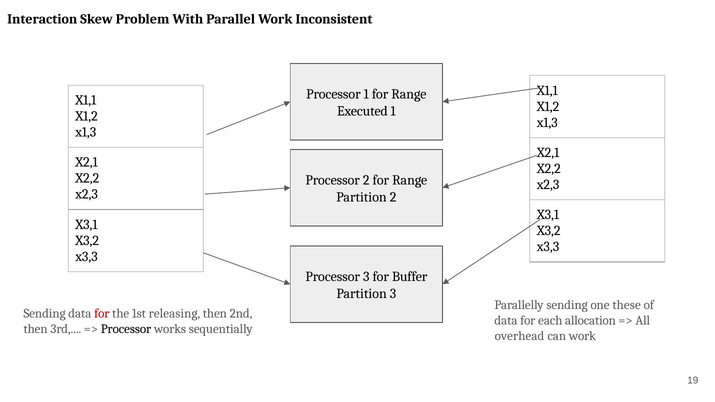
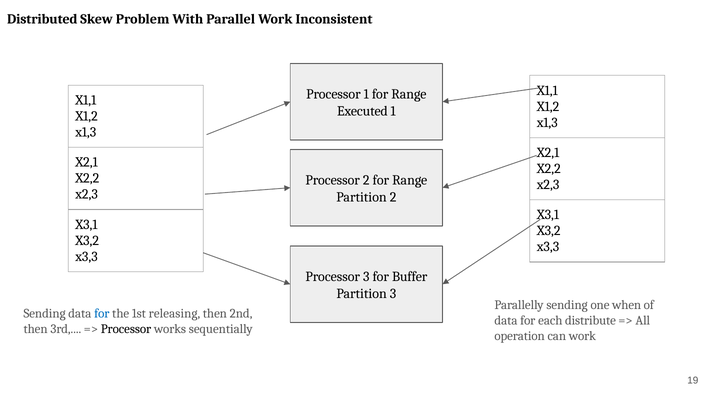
Interaction: Interaction -> Distributed (42, 19)
these: these -> when (627, 305)
for colour: red -> blue (102, 314)
allocation: allocation -> distribute (590, 320)
overhead: overhead -> operation (520, 336)
